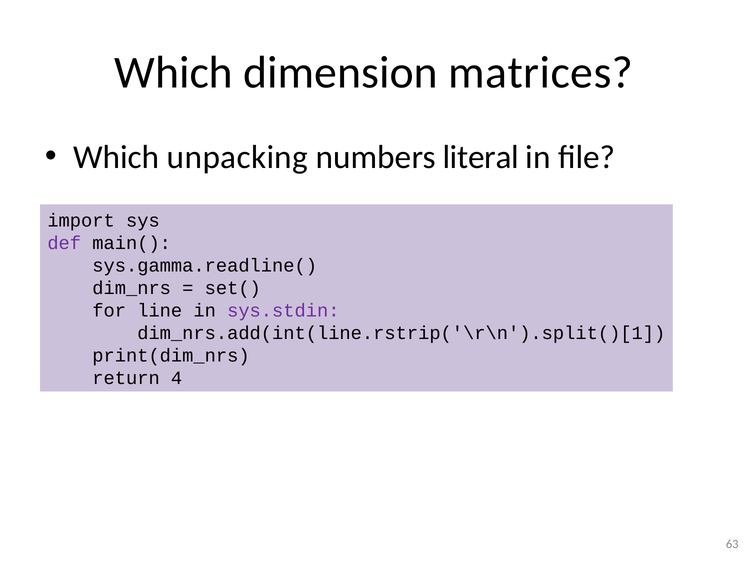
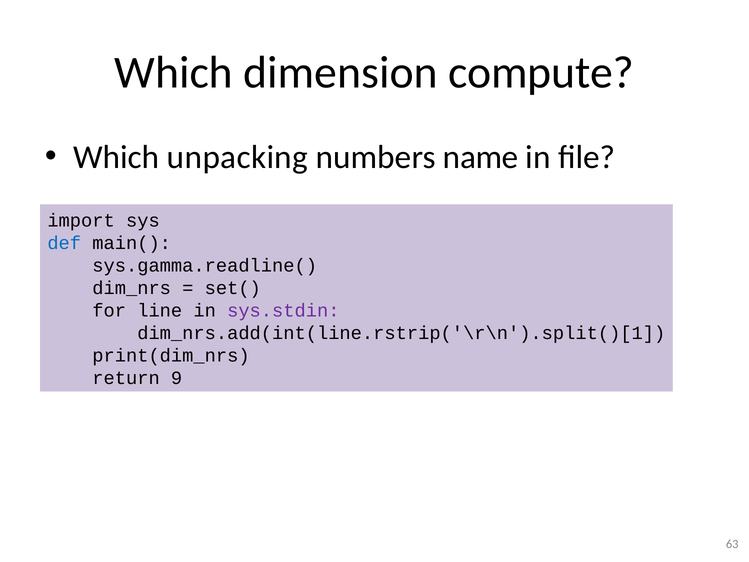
matrices: matrices -> compute (541, 73)
literal: literal -> name (481, 157)
def colour: purple -> blue (64, 243)
4: 4 -> 9 (177, 378)
